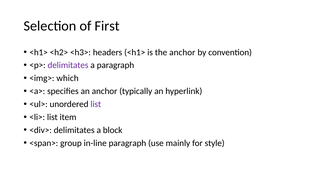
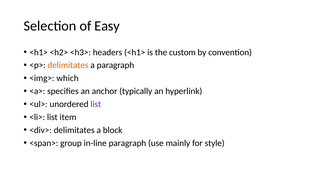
First: First -> Easy (107, 26)
the anchor: anchor -> custom (182, 52)
delimitates colour: purple -> orange (68, 65)
